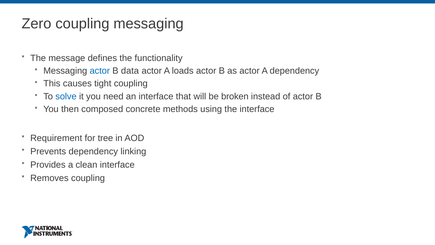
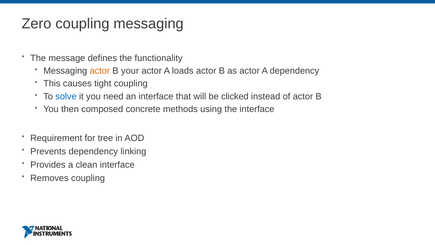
actor colour: blue -> orange (100, 71)
data: data -> your (130, 71)
broken: broken -> clicked (235, 96)
